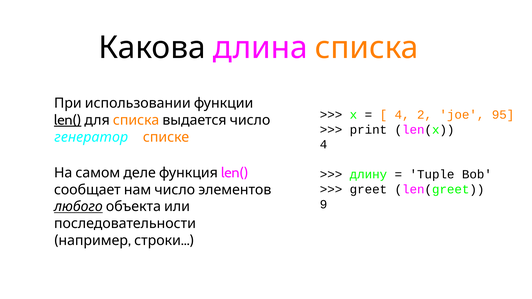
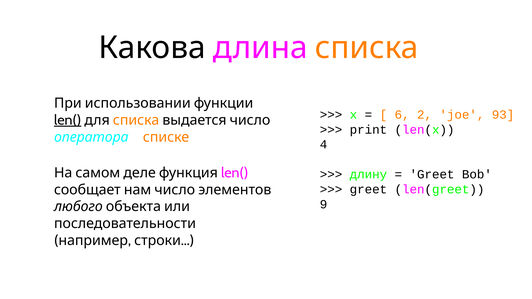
4: 4 -> 6 (402, 115)
95: 95 -> 93 (503, 115)
генератор: генератор -> оператора (91, 137)
Tuple: Tuple -> Greet (432, 175)
любого underline: present -> none (78, 207)
